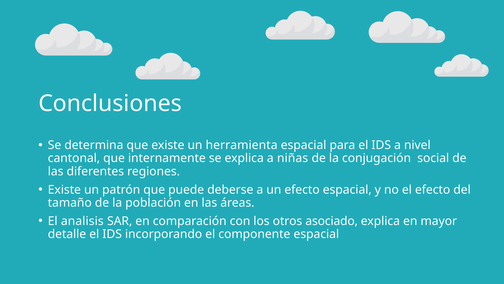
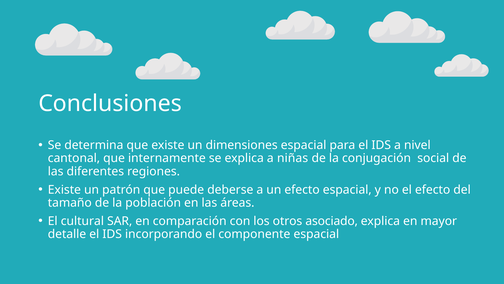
herramienta: herramienta -> dimensiones (242, 145)
analisis: analisis -> cultural (82, 221)
